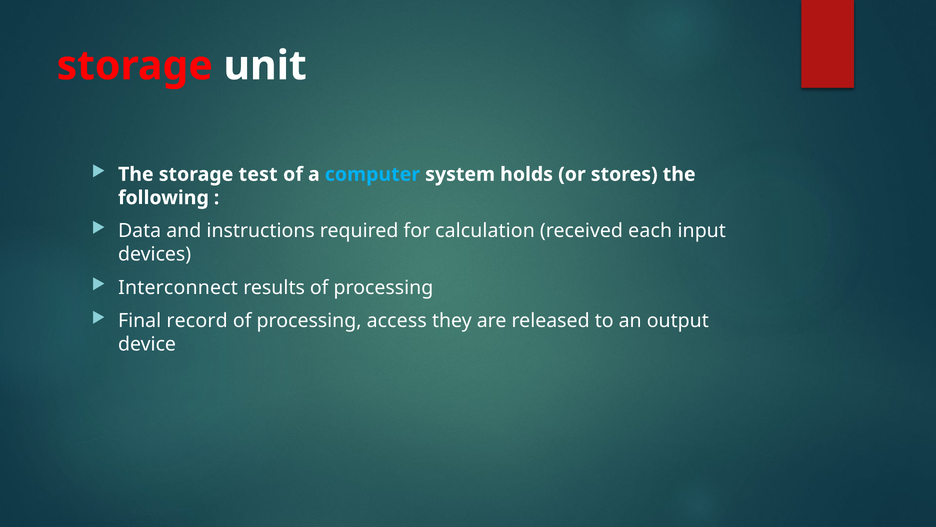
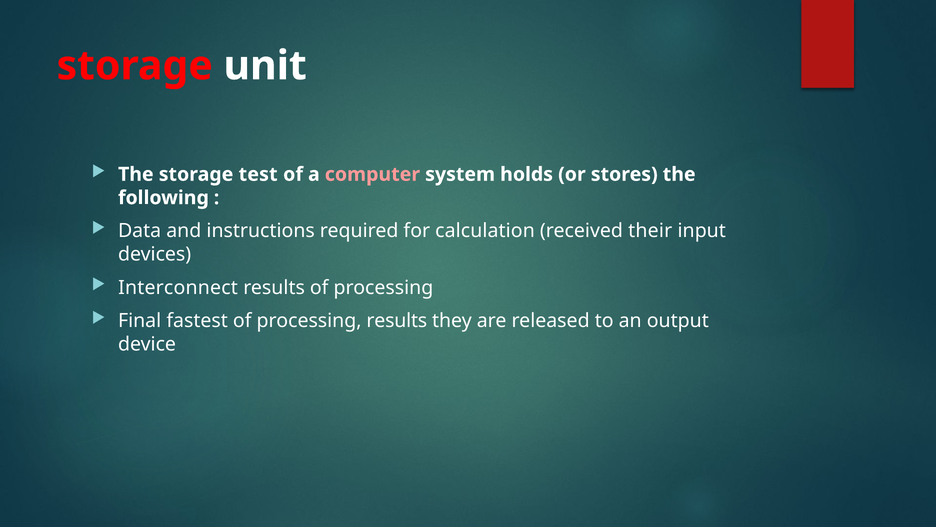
computer colour: light blue -> pink (372, 174)
each: each -> their (650, 231)
record: record -> fastest (197, 321)
processing access: access -> results (397, 321)
